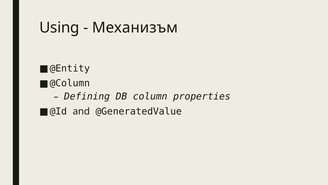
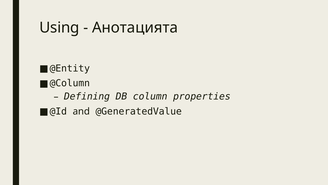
Механизъм: Механизъм -> Анотацията (135, 28)
